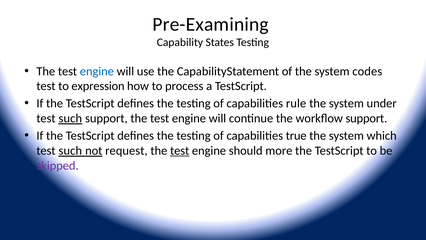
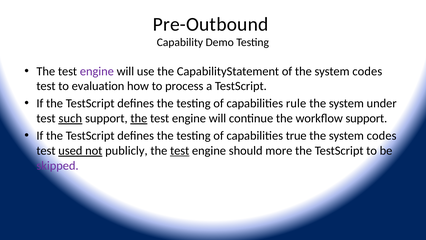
Pre-Examining: Pre-Examining -> Pre-Outbound (211, 24)
States: States -> Demo (220, 42)
engine colour: blue -> purple (97, 71)
expression: expression -> evaluation (98, 86)
the underline: none -> present (139, 118)
which: which -> codes (382, 136)
such: such -> used (70, 151)
request: request -> publicly (126, 151)
